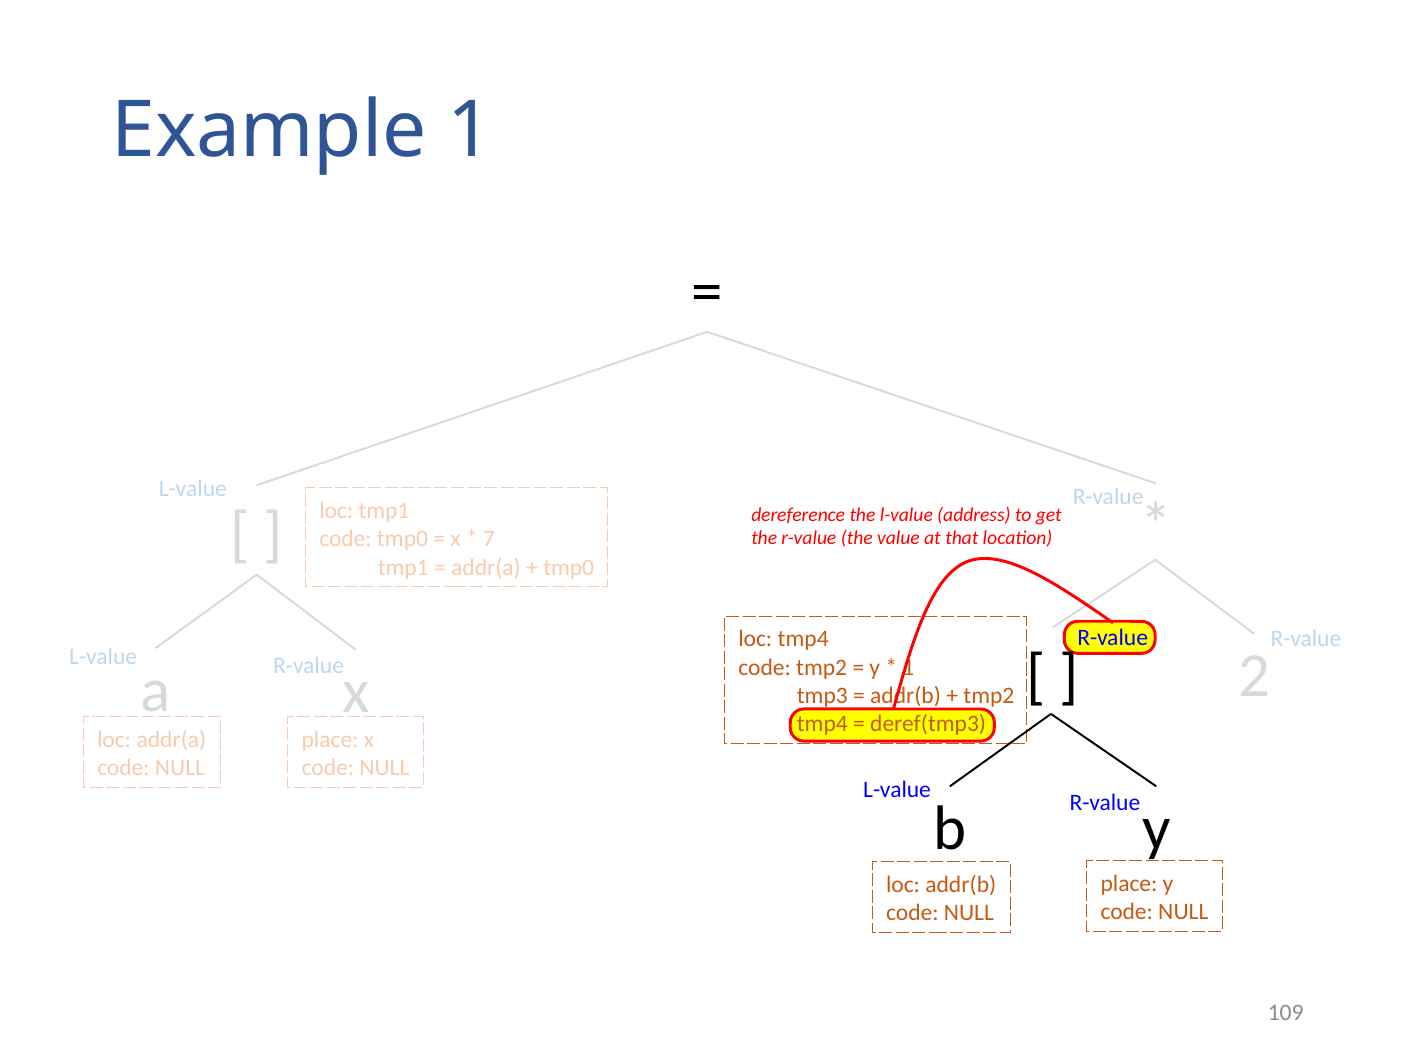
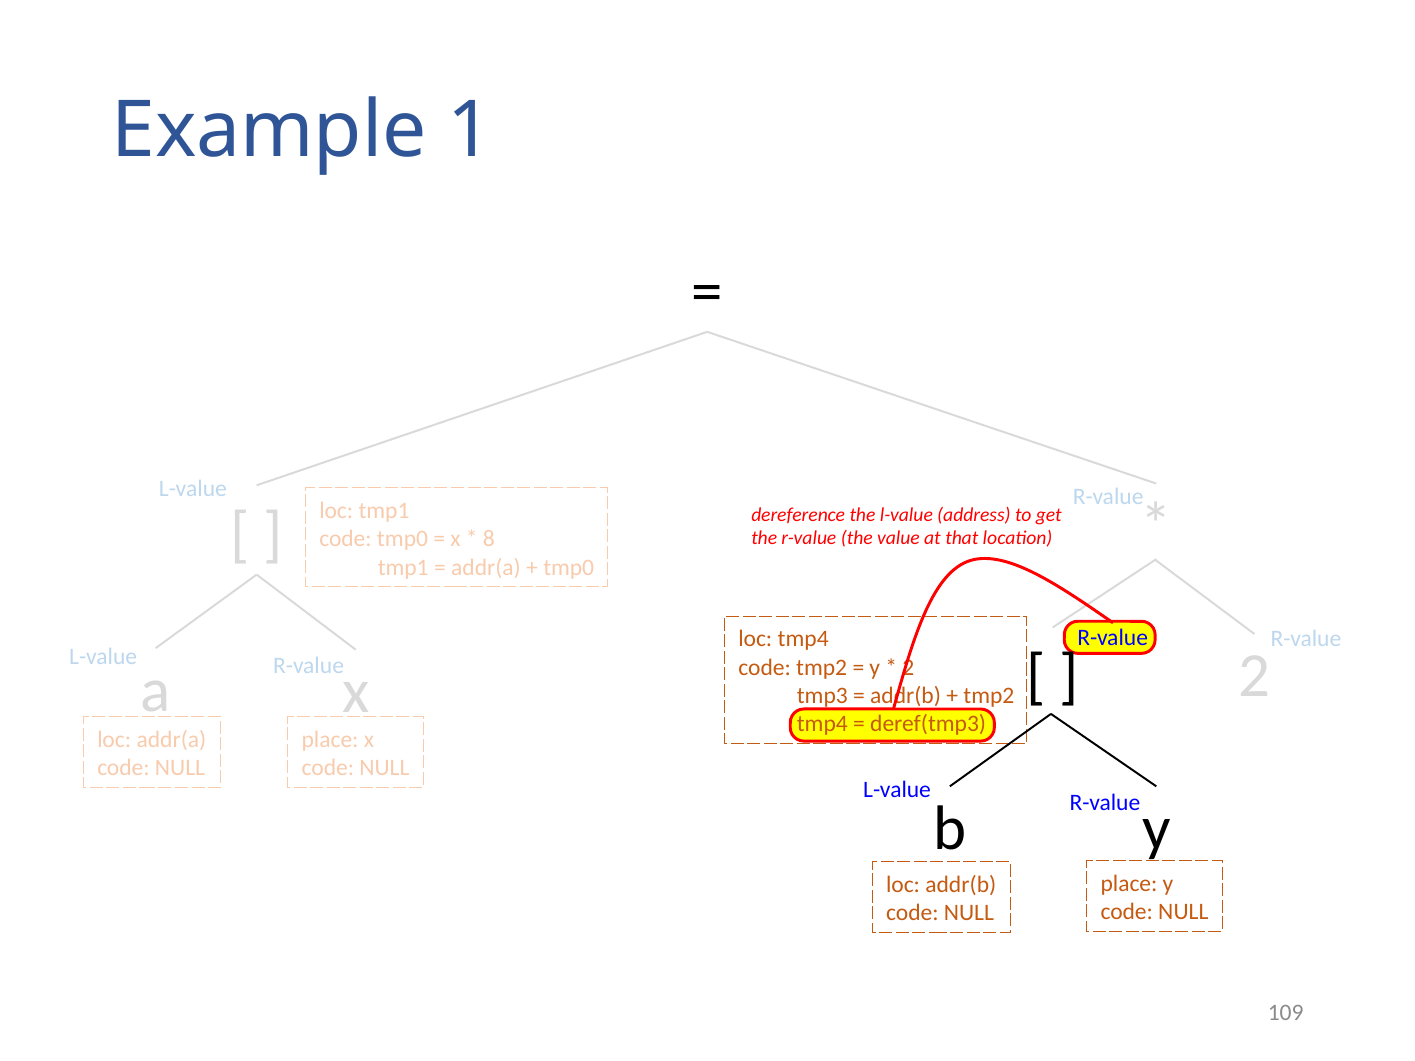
7: 7 -> 8 (489, 539)
1: 1 -> 2 (908, 667)
